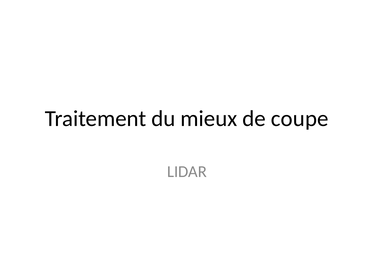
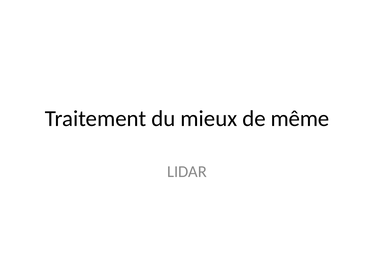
coupe: coupe -> même (300, 119)
